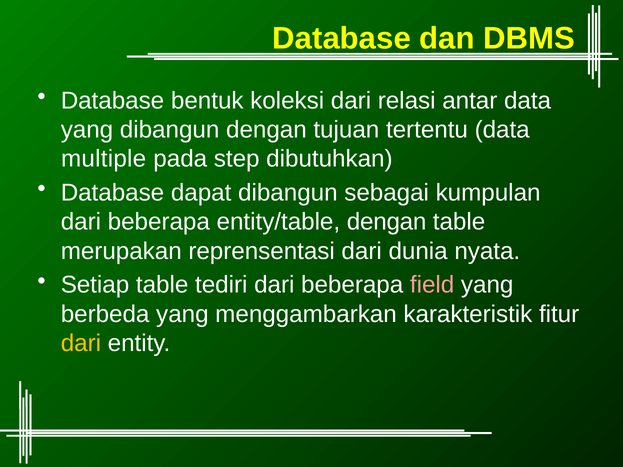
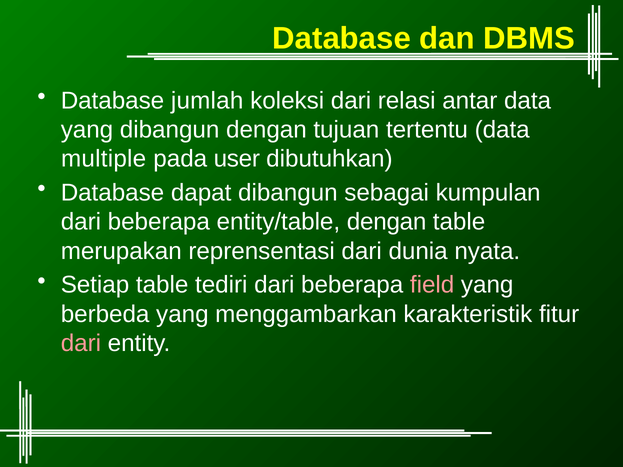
bentuk: bentuk -> jumlah (207, 101)
step: step -> user (237, 159)
dari colour: yellow -> pink (81, 343)
